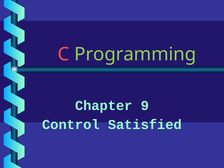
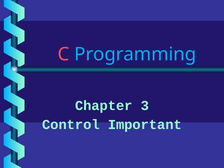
Programming colour: light green -> light blue (135, 54)
9: 9 -> 3 (145, 105)
Satisfied: Satisfied -> Important (145, 125)
